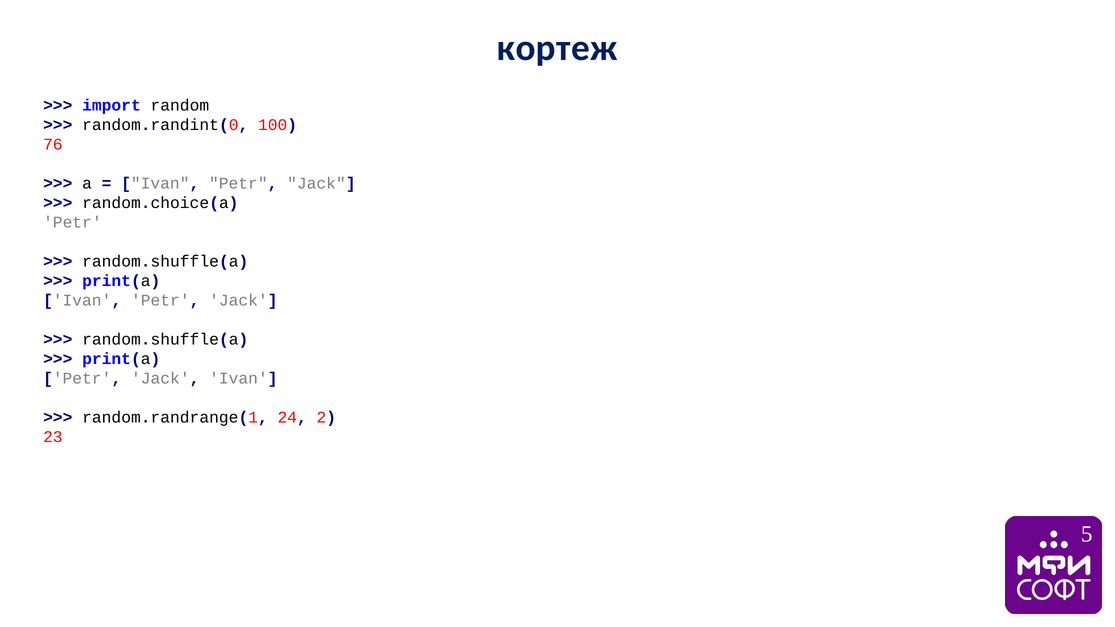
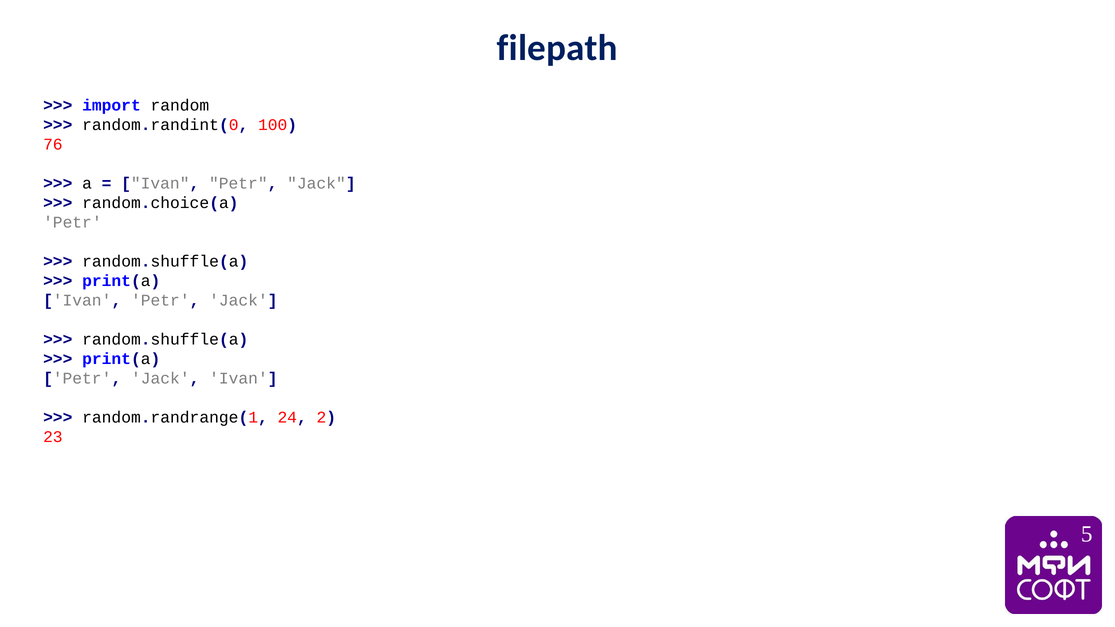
кортеж: кортеж -> filepath (557, 48)
